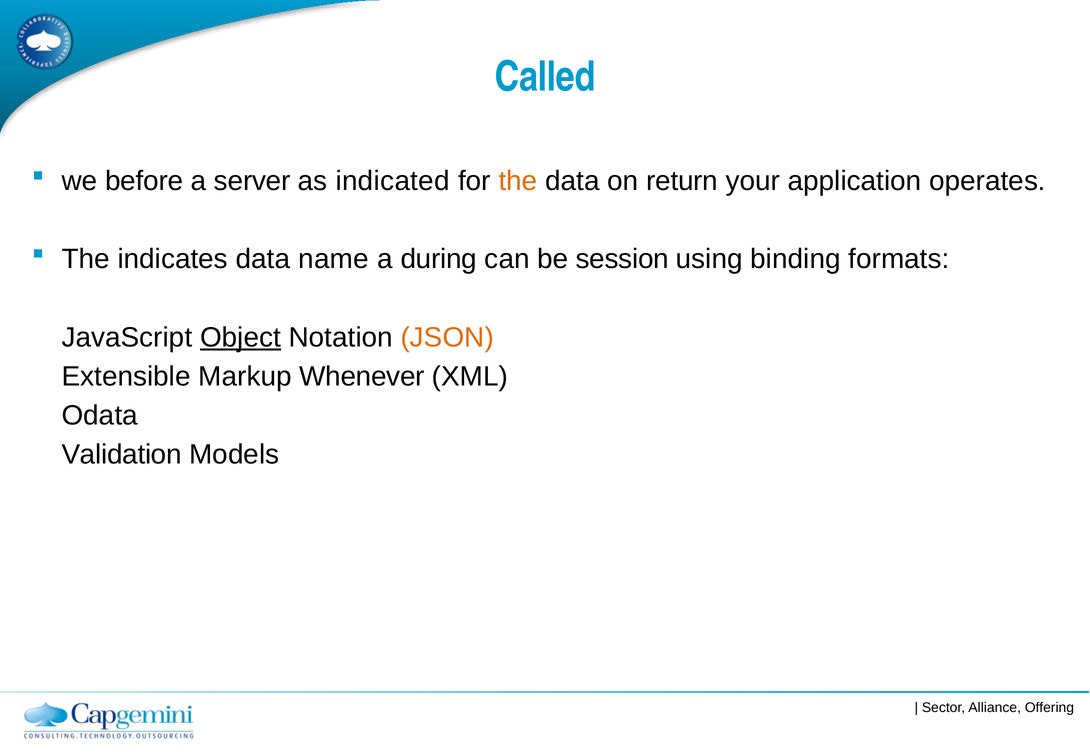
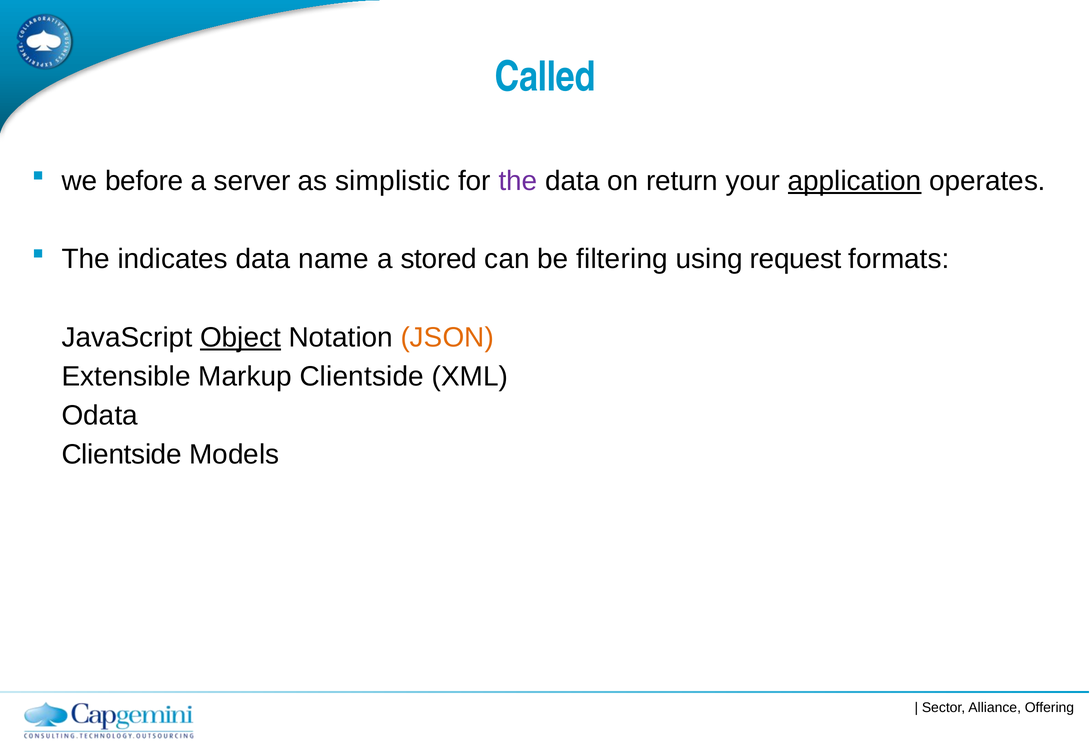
indicated: indicated -> simplistic (393, 181)
the colour: orange -> purple (518, 181)
application underline: none -> present (855, 181)
during: during -> stored (439, 259)
session: session -> filtering (622, 259)
binding: binding -> request (796, 259)
Markup Whenever: Whenever -> Clientside (362, 377)
Validation: Validation -> Clientside (122, 455)
